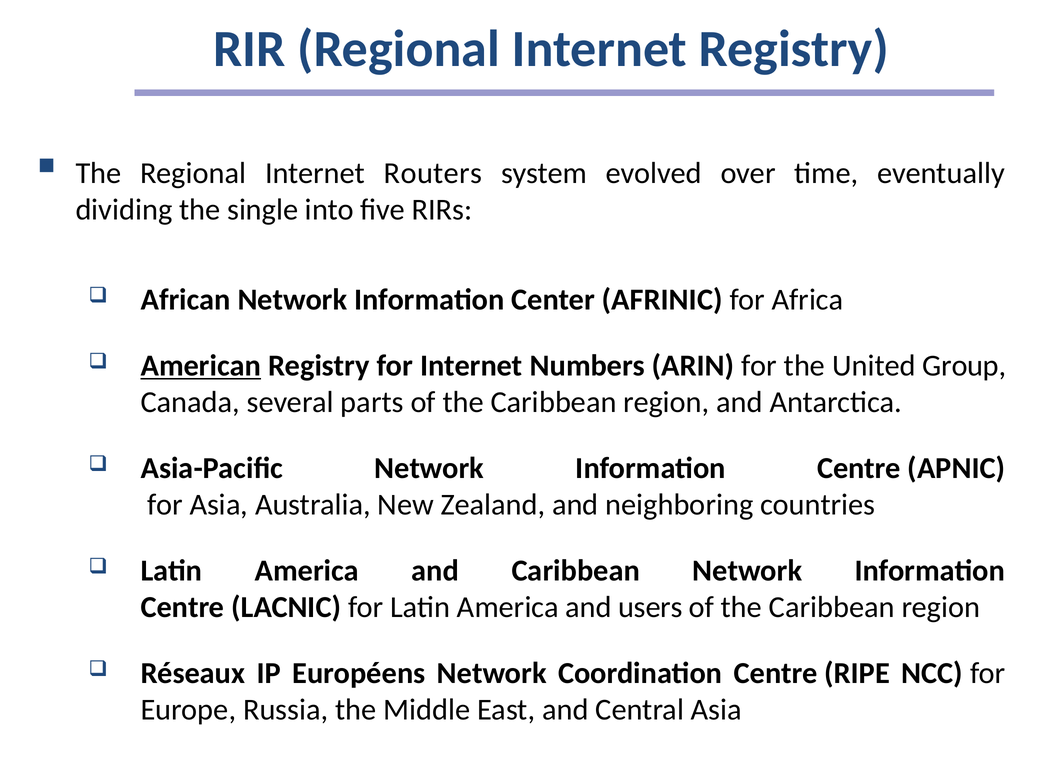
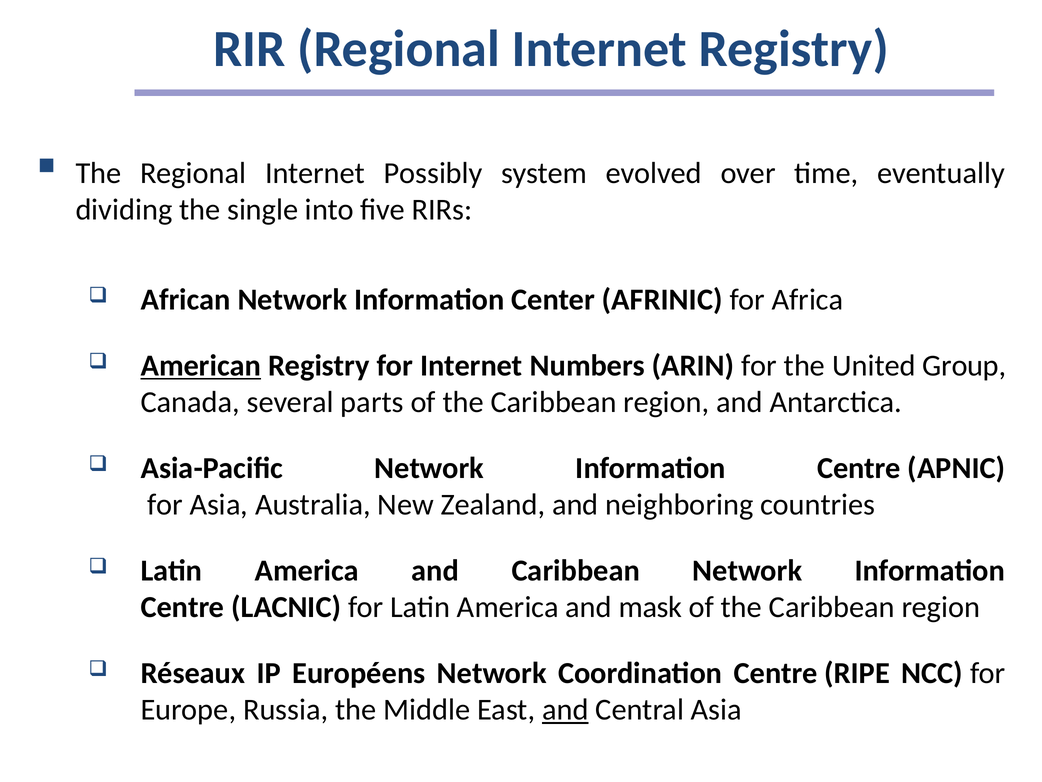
Routers: Routers -> Possibly (433, 173)
users: users -> mask (650, 607)
and underline: none -> present (565, 709)
